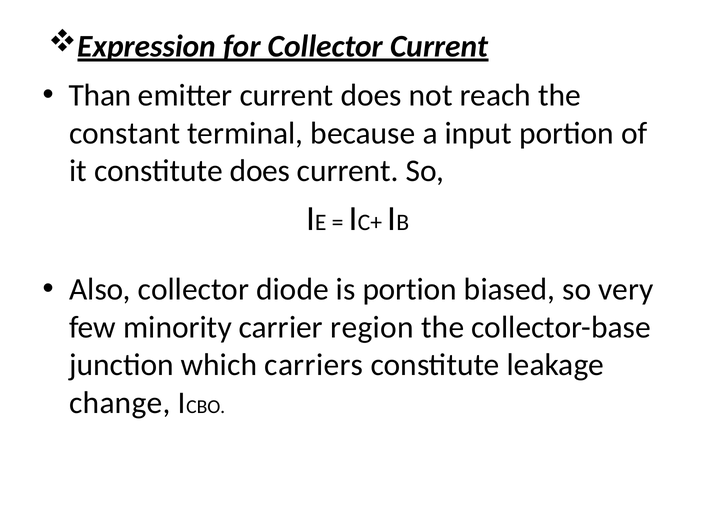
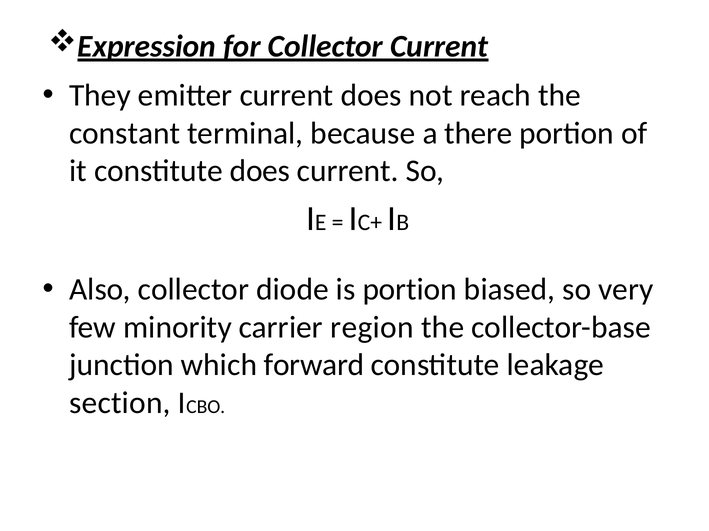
Than: Than -> They (100, 96)
input: input -> there (479, 133)
carriers: carriers -> forward (314, 365)
change: change -> section (120, 403)
